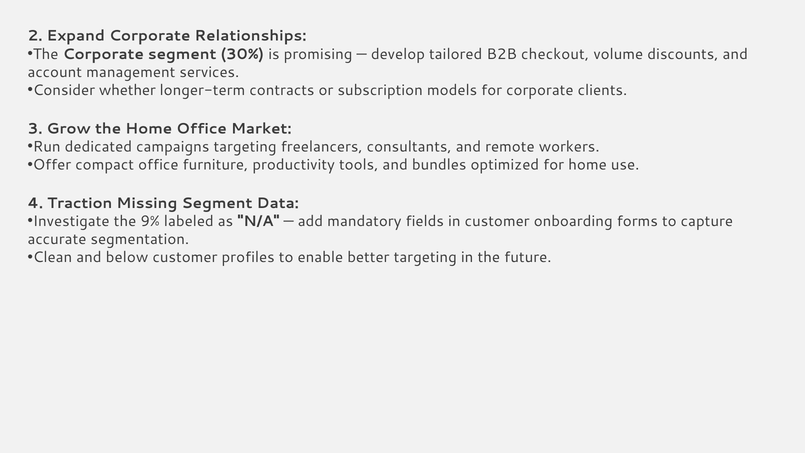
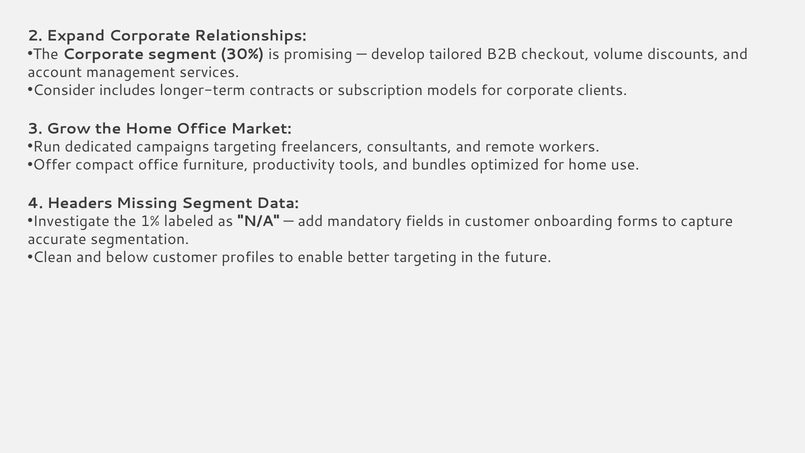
whether: whether -> includes (127, 90)
Traction: Traction -> Headers (80, 203)
9%: 9% -> 1% (150, 221)
